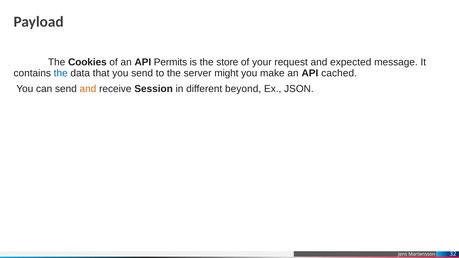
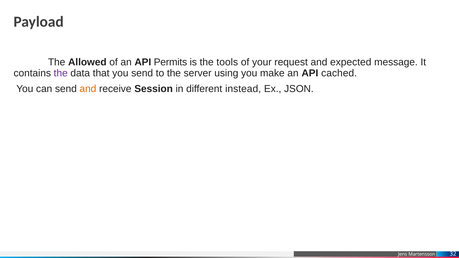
Cookies: Cookies -> Allowed (87, 62)
store: store -> tools (227, 62)
the colour: blue -> purple (61, 73)
might: might -> using (226, 73)
beyond: beyond -> instead (243, 89)
